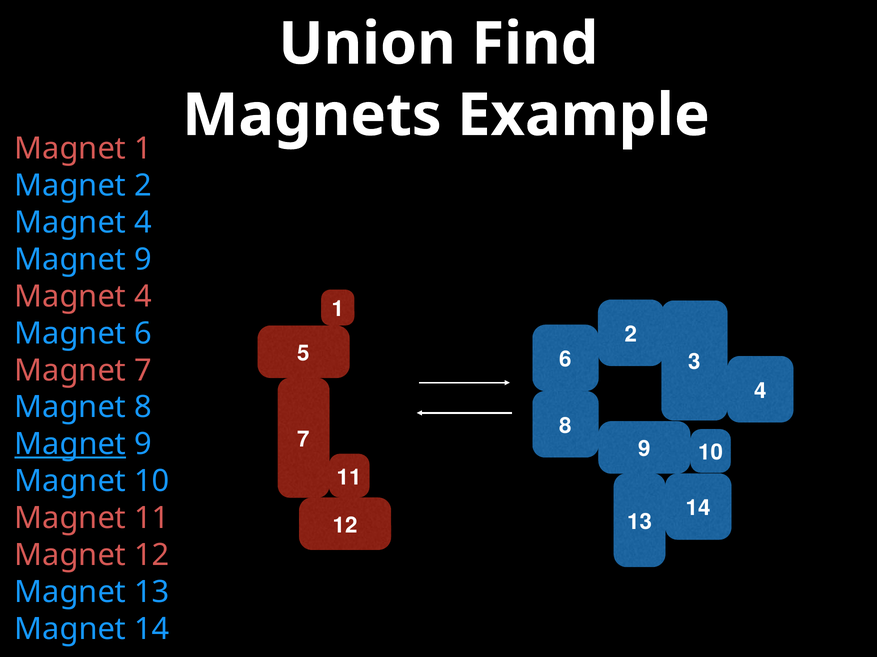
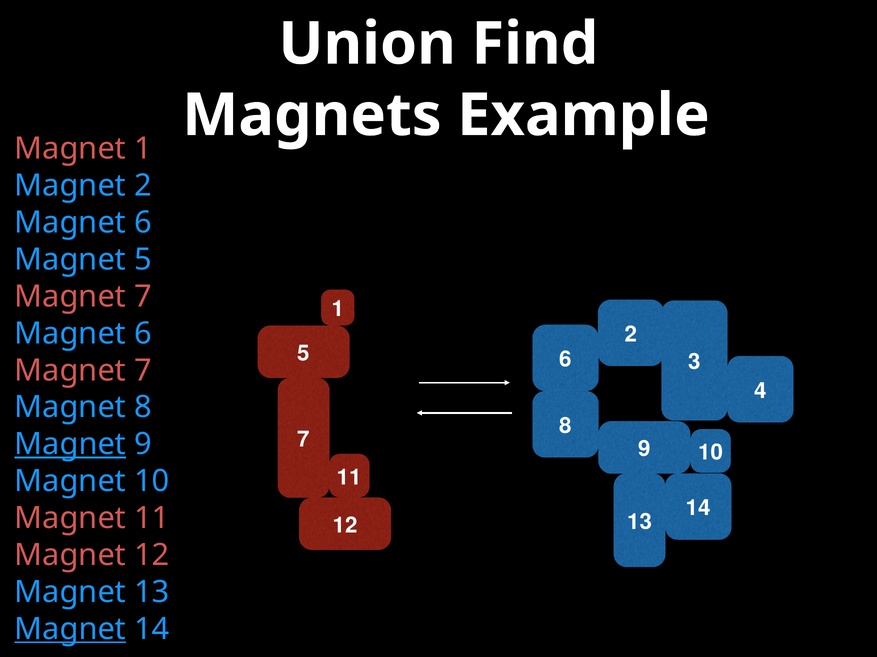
4: 4 -> 6 (143, 223)
9: 9 -> 5 (143, 260)
4: 4 -> 7 (143, 297)
Magnet underline: none -> present (70, 630)
